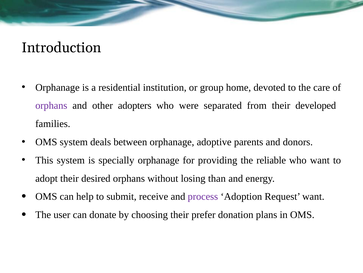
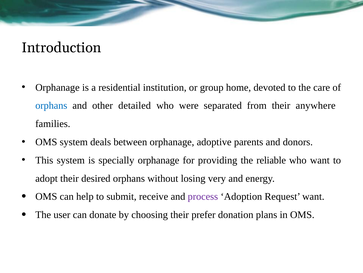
orphans colour: purple -> blue (51, 105)
adopters: adopters -> detailed (135, 105)
developed: developed -> anywhere (316, 105)
than: than -> very (217, 178)
